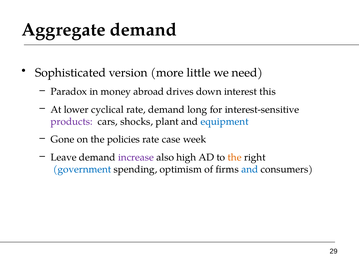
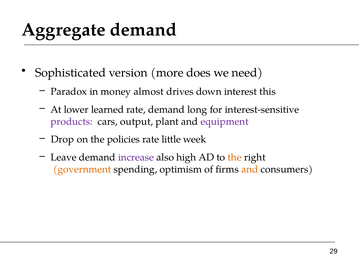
little: little -> does (199, 73)
abroad: abroad -> almost (149, 92)
cyclical: cyclical -> learned (108, 110)
shocks: shocks -> output (137, 122)
equipment colour: blue -> purple (225, 122)
Gone: Gone -> Drop (62, 140)
case: case -> little (171, 140)
government colour: blue -> orange (82, 169)
and colour: blue -> orange (250, 169)
